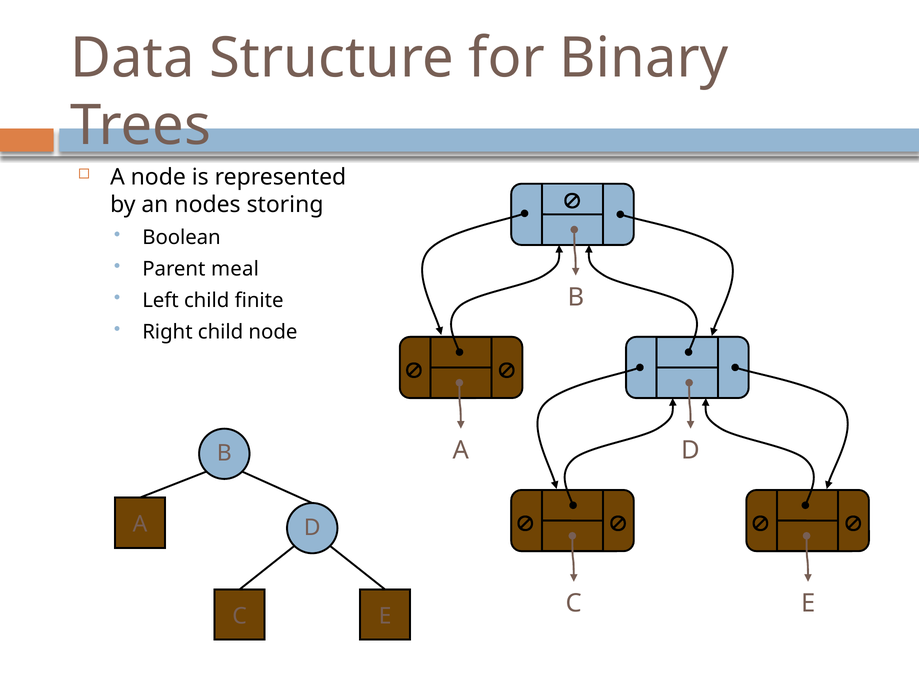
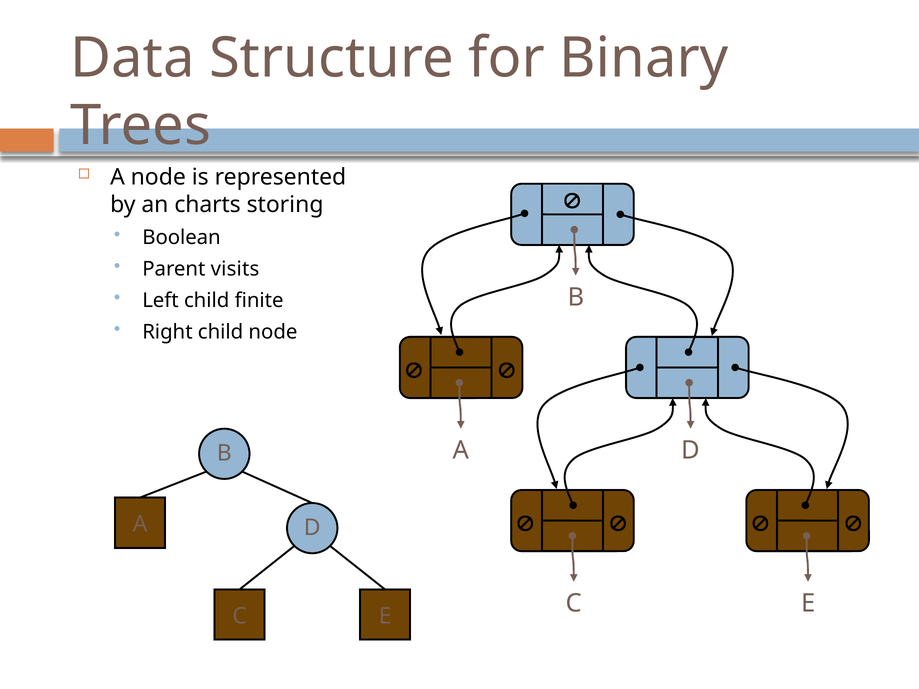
nodes: nodes -> charts (208, 205)
meal: meal -> visits (235, 269)
